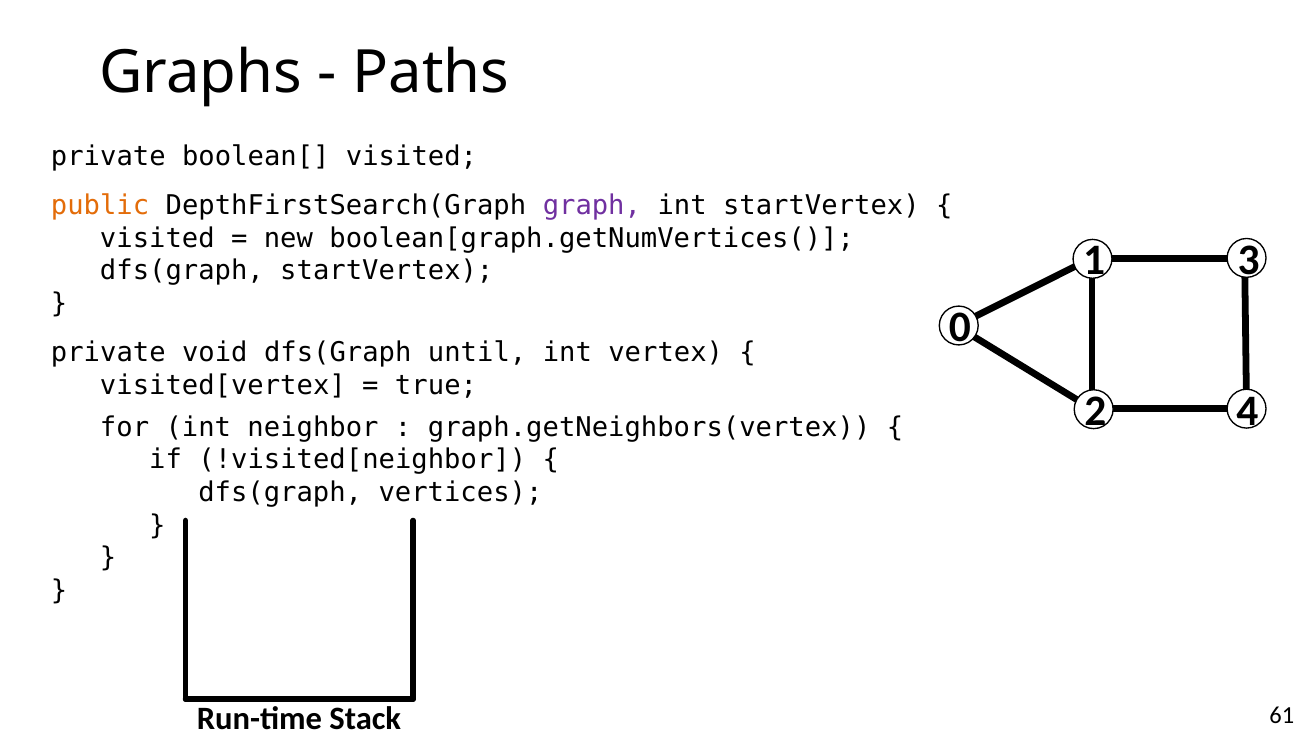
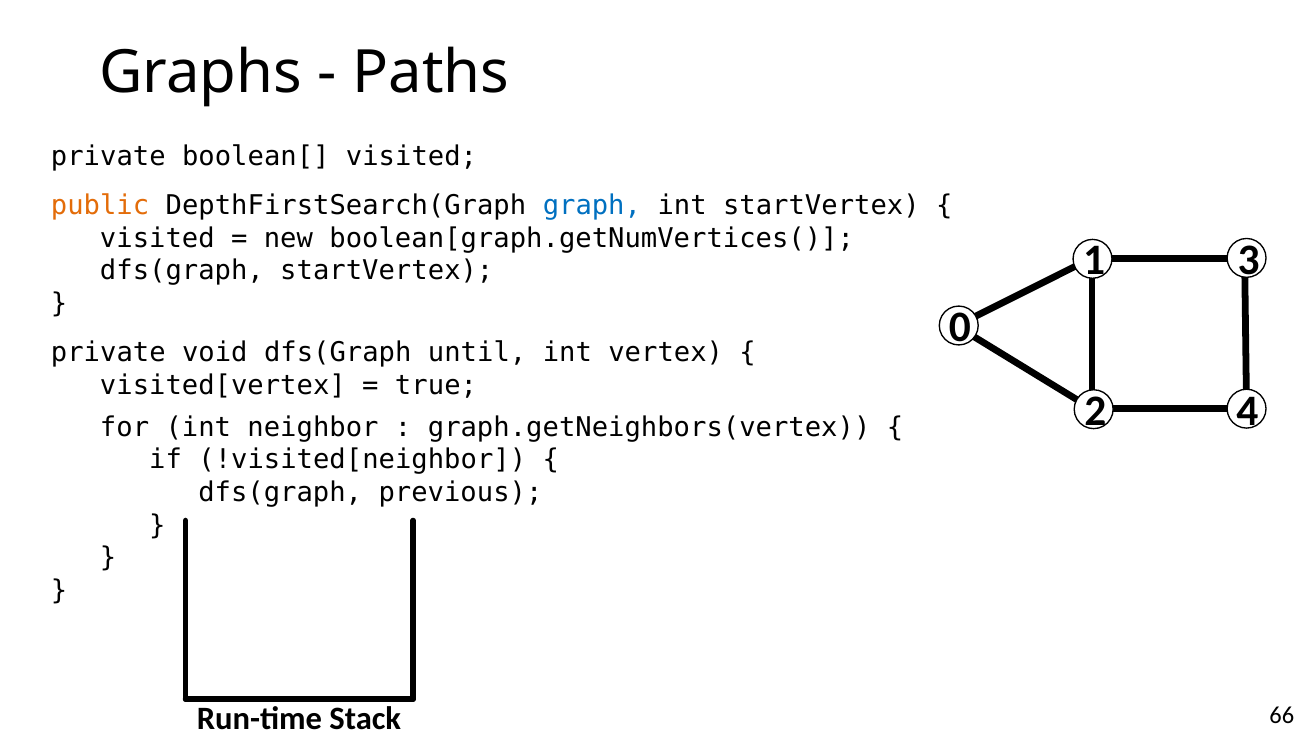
graph colour: purple -> blue (592, 206)
vertices: vertices -> previous (460, 493)
61: 61 -> 66 (1282, 715)
